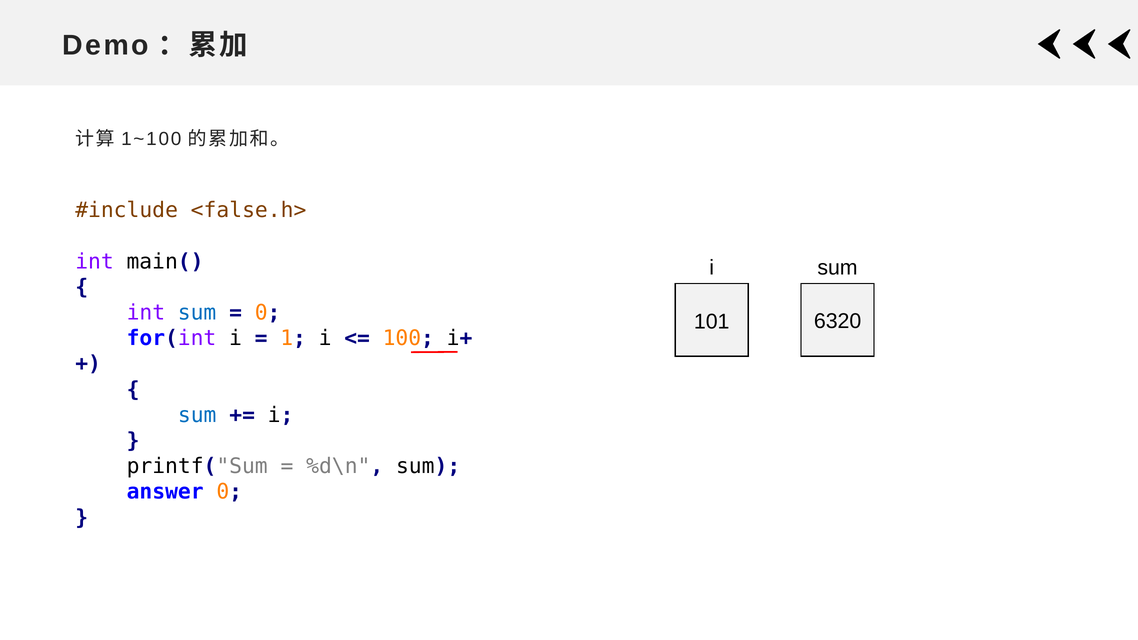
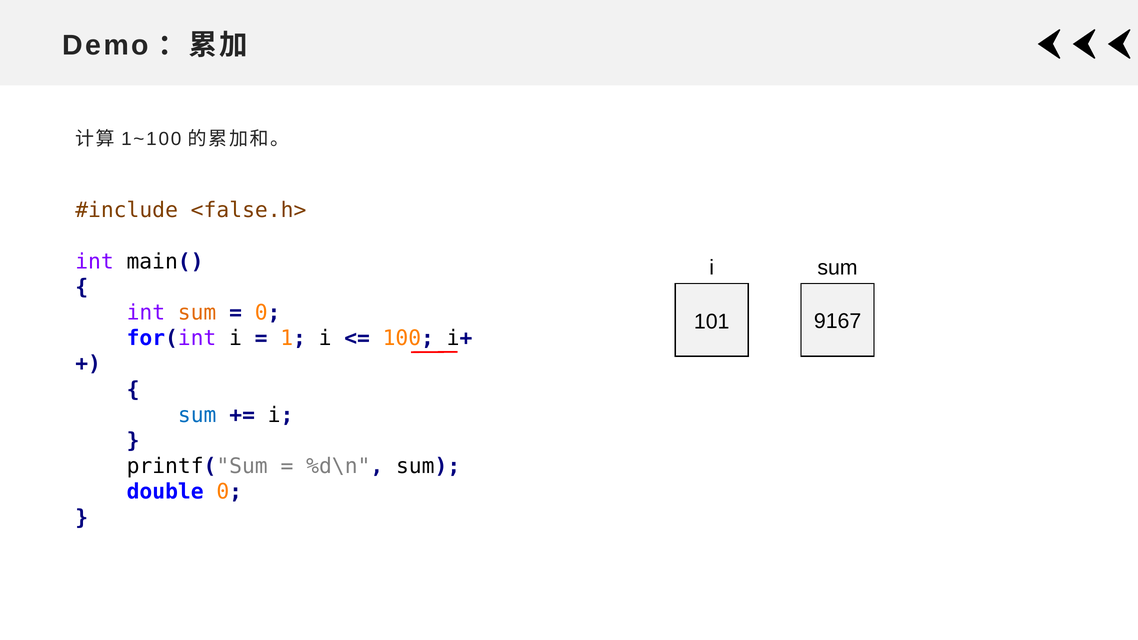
sum colour: blue -> orange (197, 313)
6320: 6320 -> 9167 (838, 321)
answer: answer -> double (165, 492)
